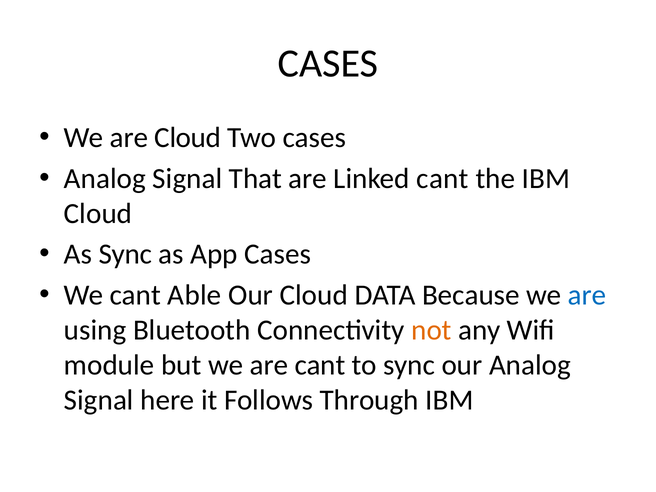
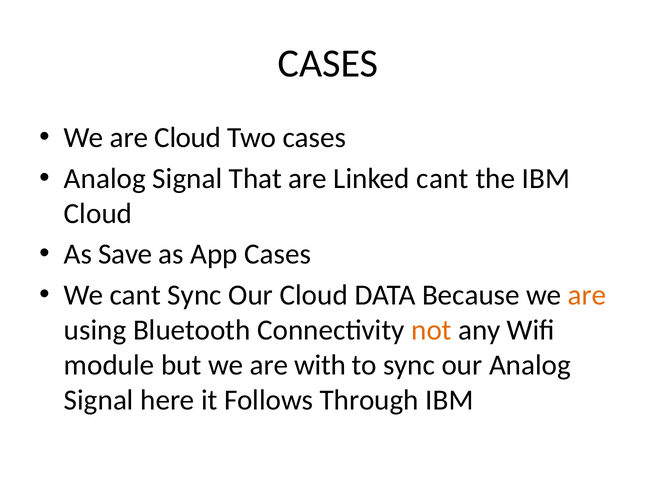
As Sync: Sync -> Save (125, 254)
cant Able: Able -> Sync (195, 295)
are colour: blue -> orange (587, 295)
are cant: cant -> with (320, 365)
